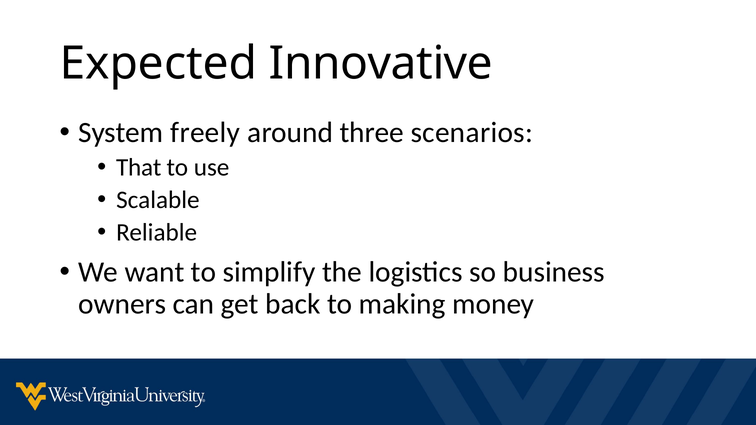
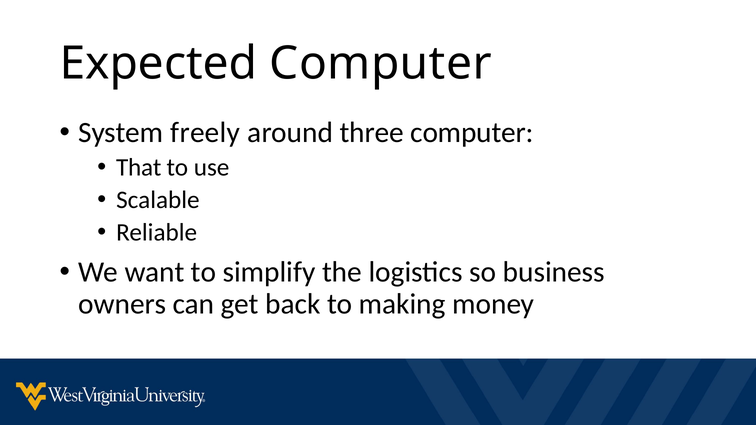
Expected Innovative: Innovative -> Computer (381, 63)
three scenarios: scenarios -> computer (472, 133)
